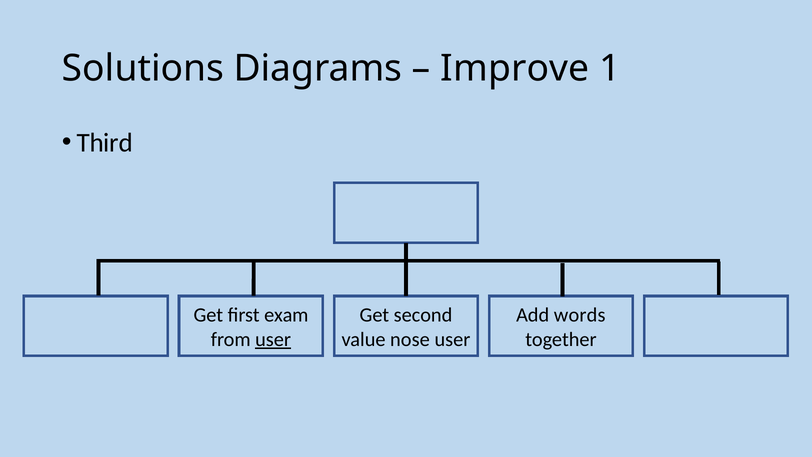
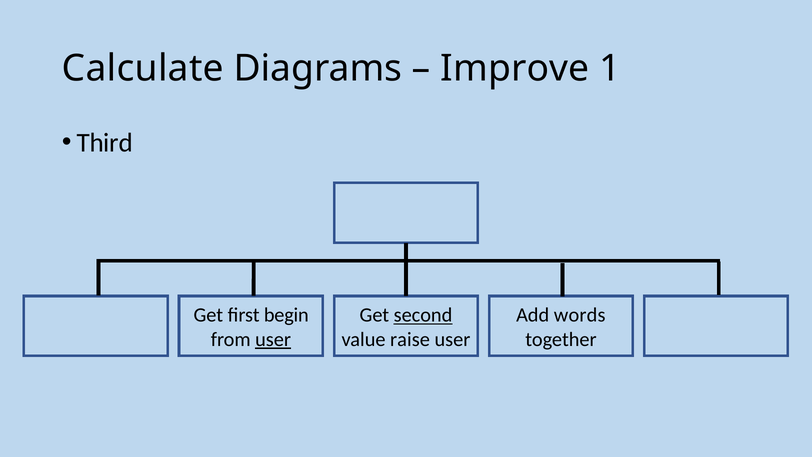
Solutions: Solutions -> Calculate (143, 68)
exam: exam -> begin (286, 315)
second underline: none -> present (423, 315)
nose: nose -> raise (410, 339)
